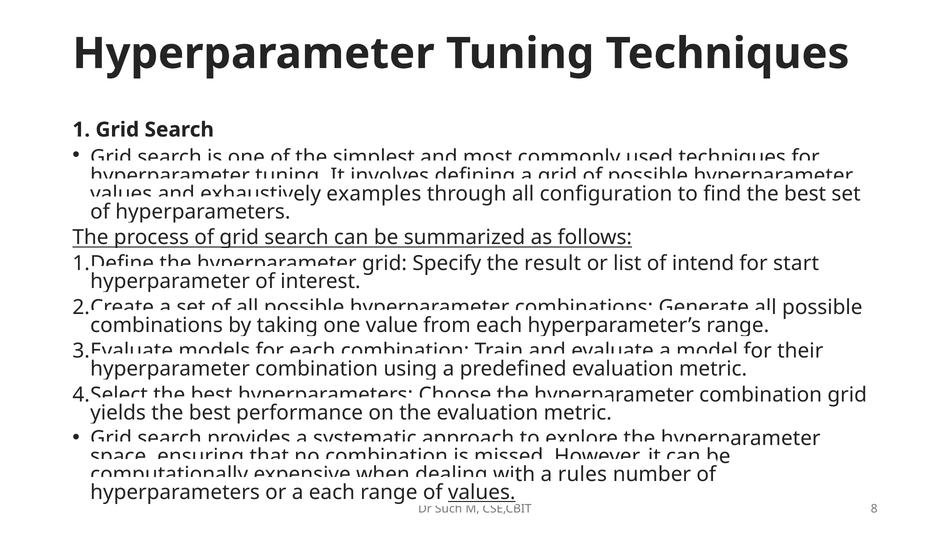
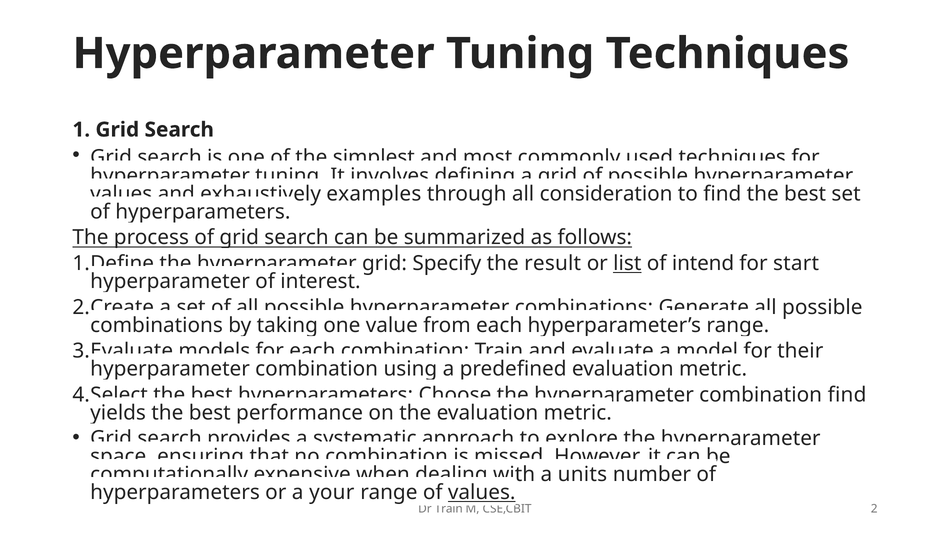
configuration: configuration -> consideration (606, 194)
list underline: none -> present (627, 264)
combination grid: grid -> find (847, 395)
rules: rules -> units (582, 475)
a each: each -> your (332, 493)
Dr Such: Such -> Train (449, 509)
8: 8 -> 2 (874, 509)
